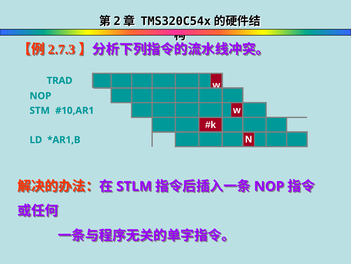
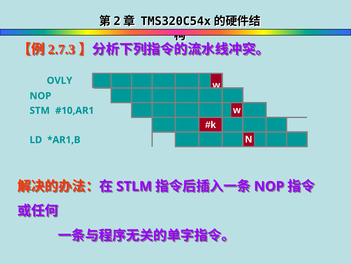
TRAD: TRAD -> OVLY (60, 80)
